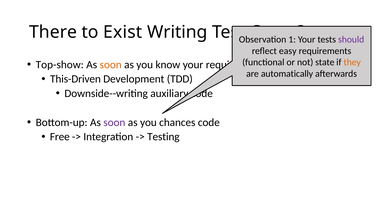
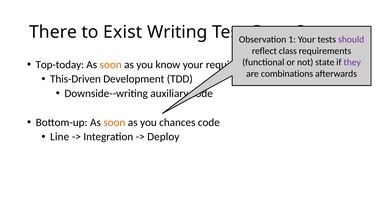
easy: easy -> class (288, 51)
they colour: orange -> purple (352, 62)
Top-show: Top-show -> Top-today (60, 65)
automatically: automatically -> combinations (287, 74)
soon colour: purple -> orange (114, 123)
Free: Free -> Line (60, 137)
Testing: Testing -> Deploy (163, 137)
